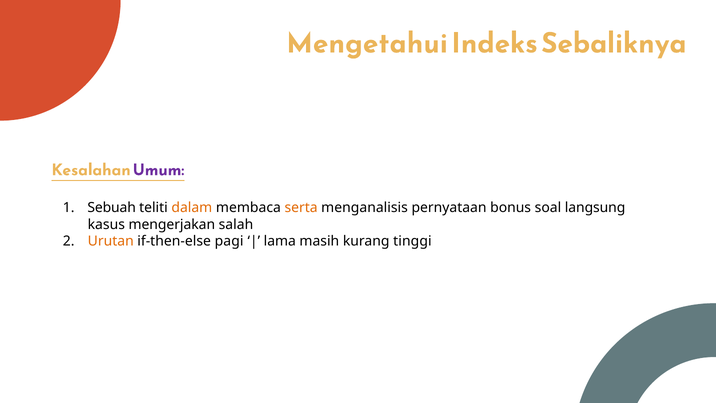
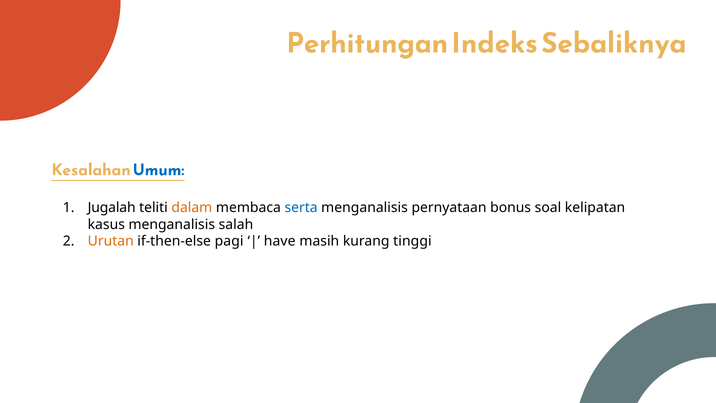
Mengetahui: Mengetahui -> Perhitungan (367, 43)
Umum colour: purple -> blue (158, 170)
Sebuah: Sebuah -> Jugalah (112, 208)
serta colour: orange -> blue (301, 208)
langsung: langsung -> kelipatan (595, 208)
kasus mengerjakan: mengerjakan -> menganalisis (172, 224)
lama: lama -> have (280, 241)
